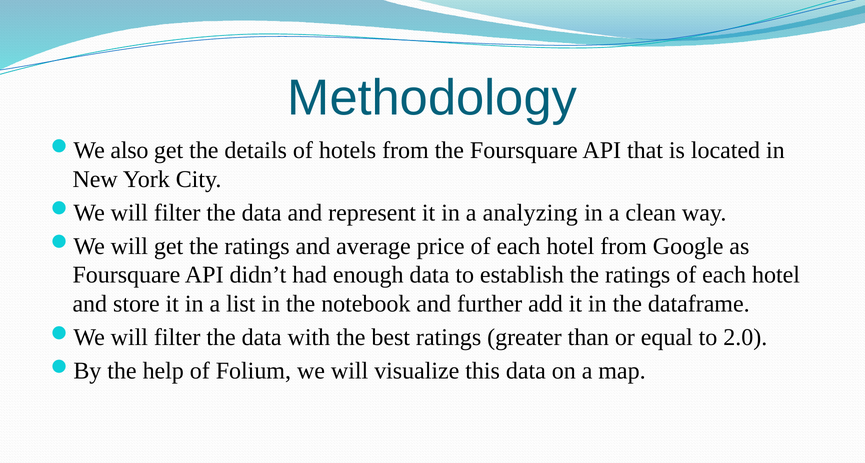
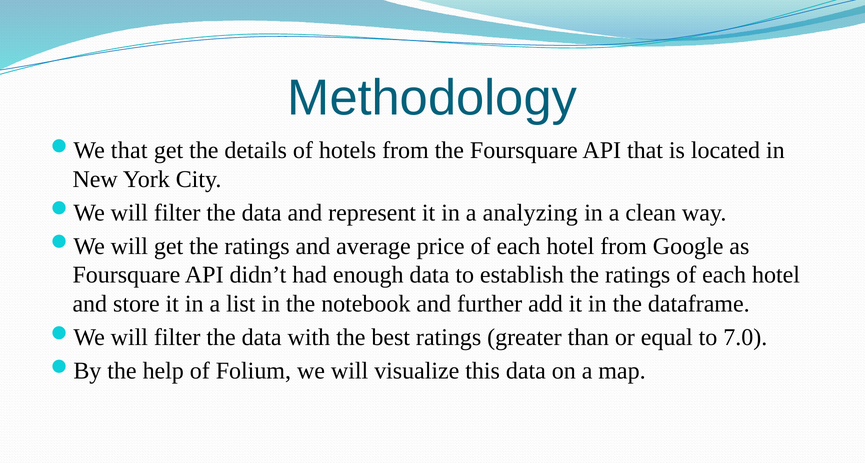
also: also -> that (129, 150)
2.0: 2.0 -> 7.0 (745, 338)
